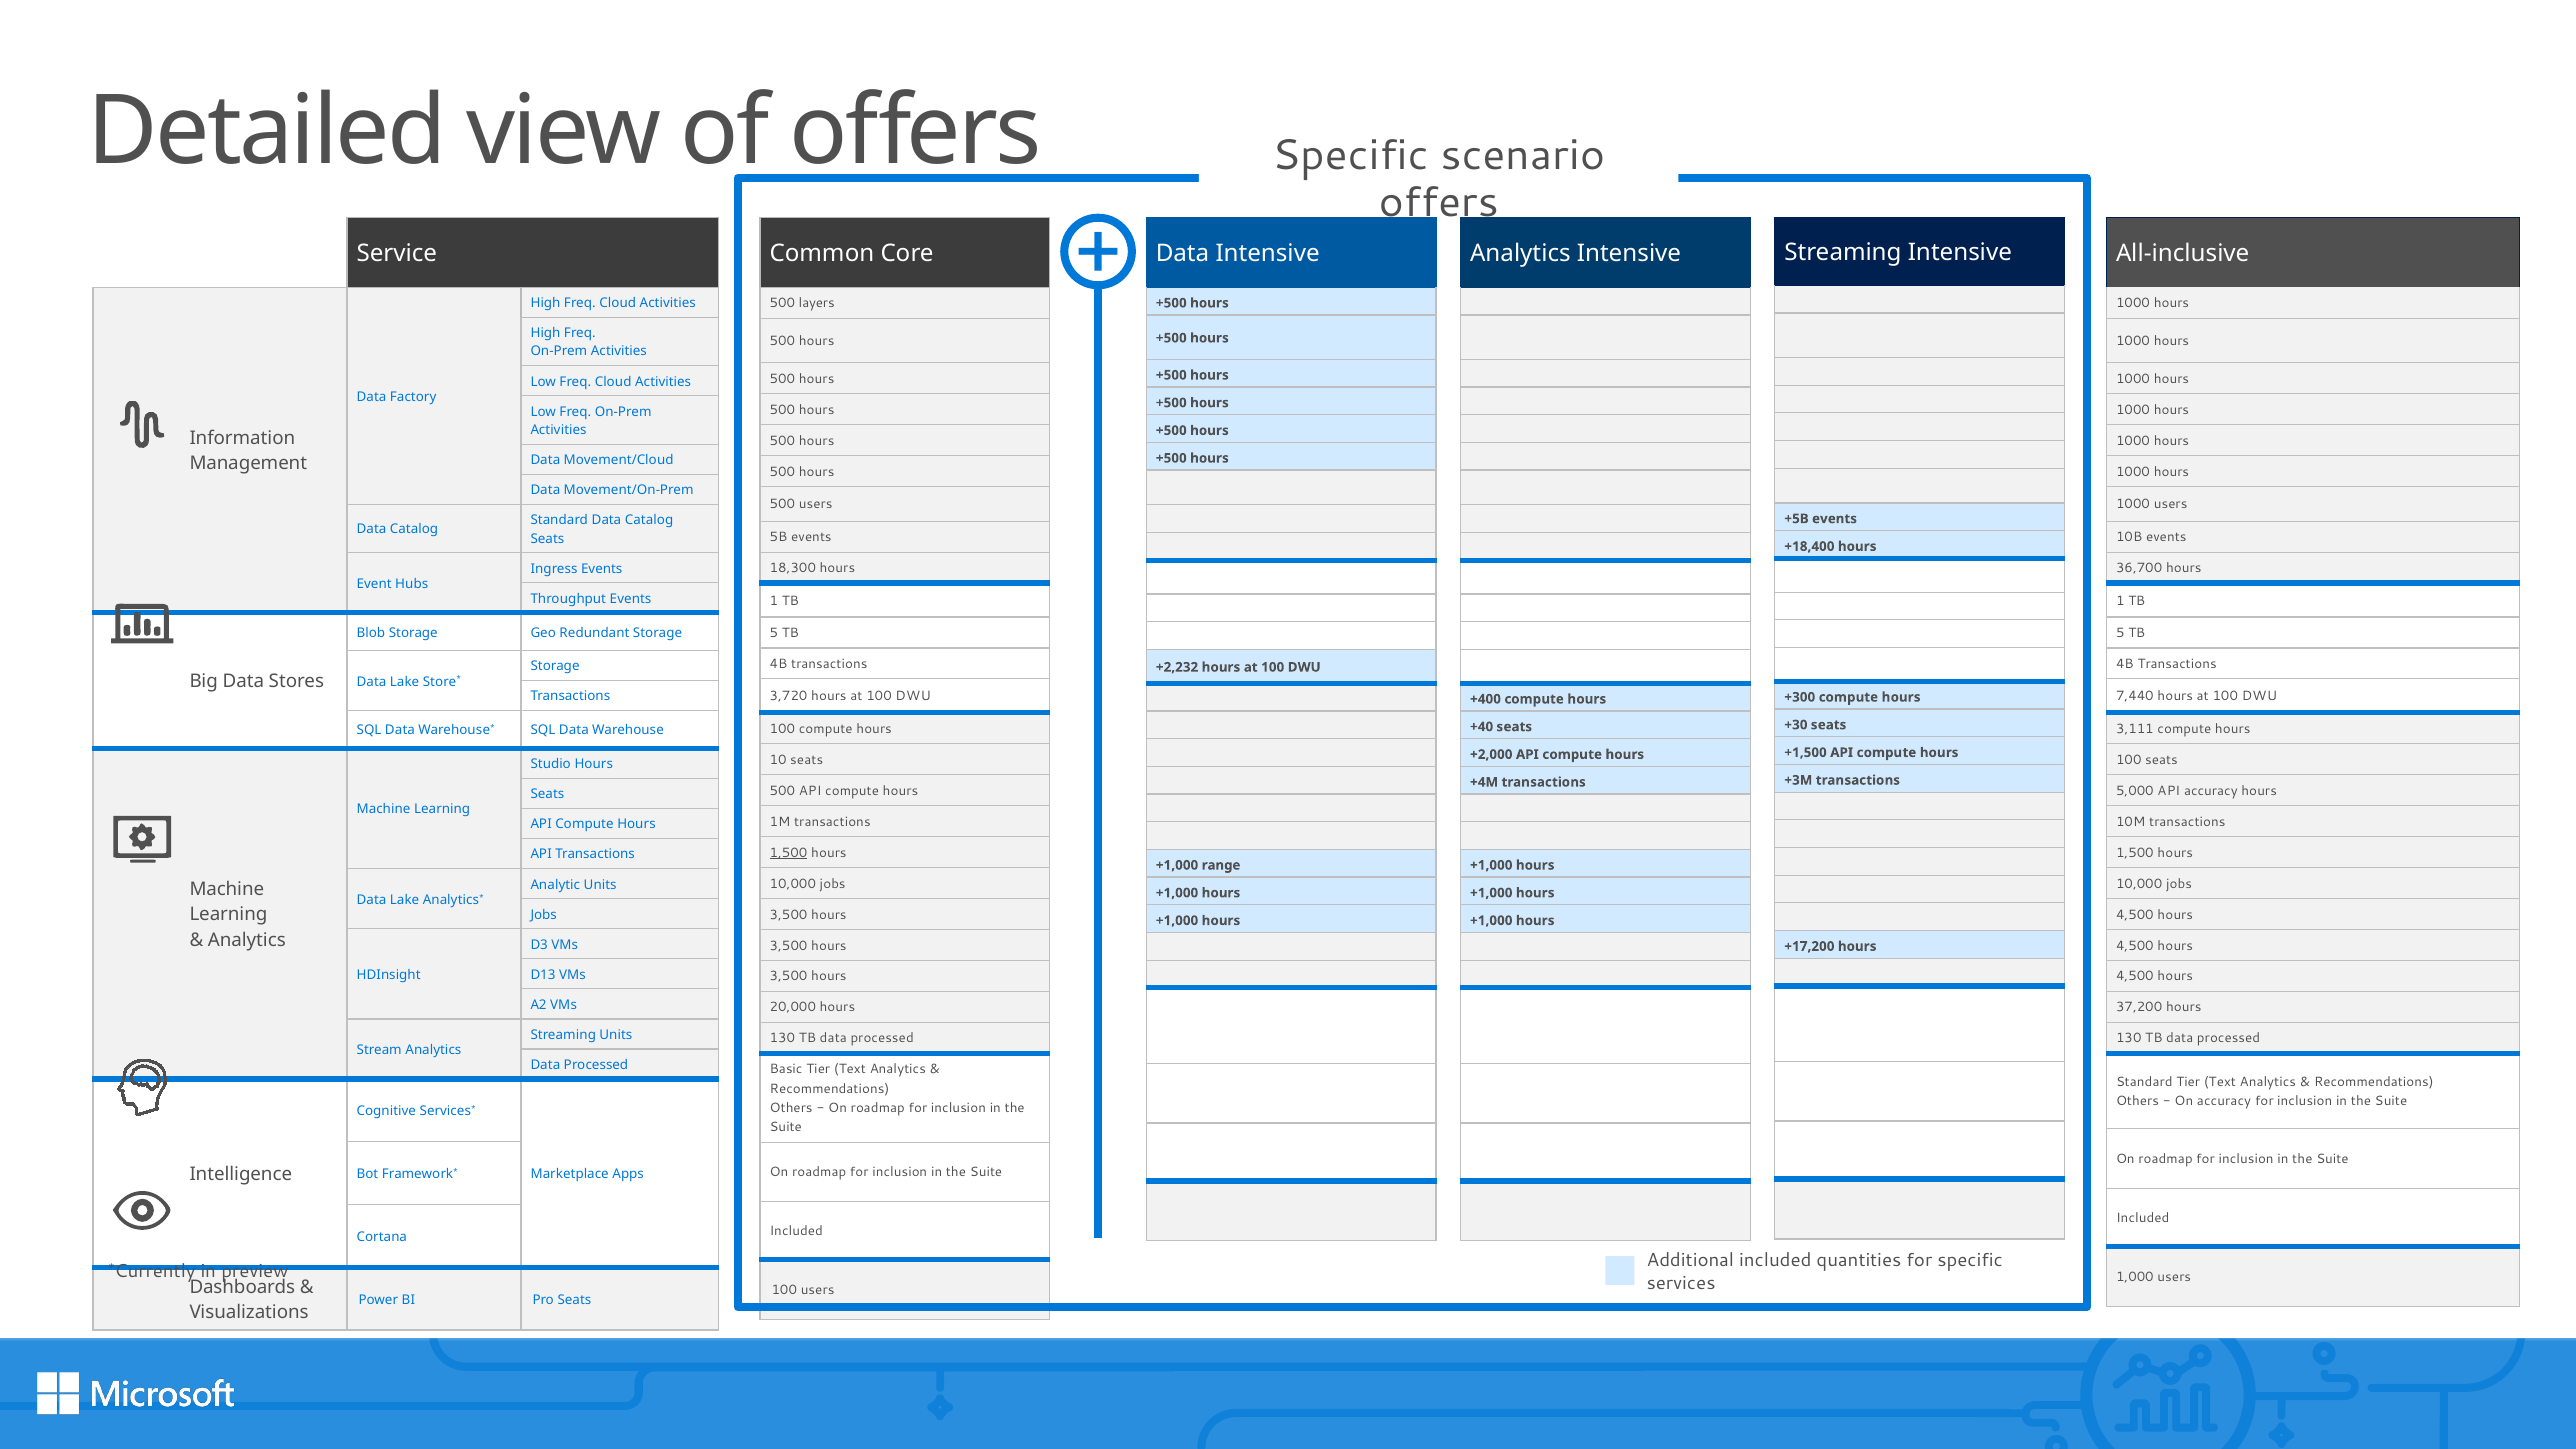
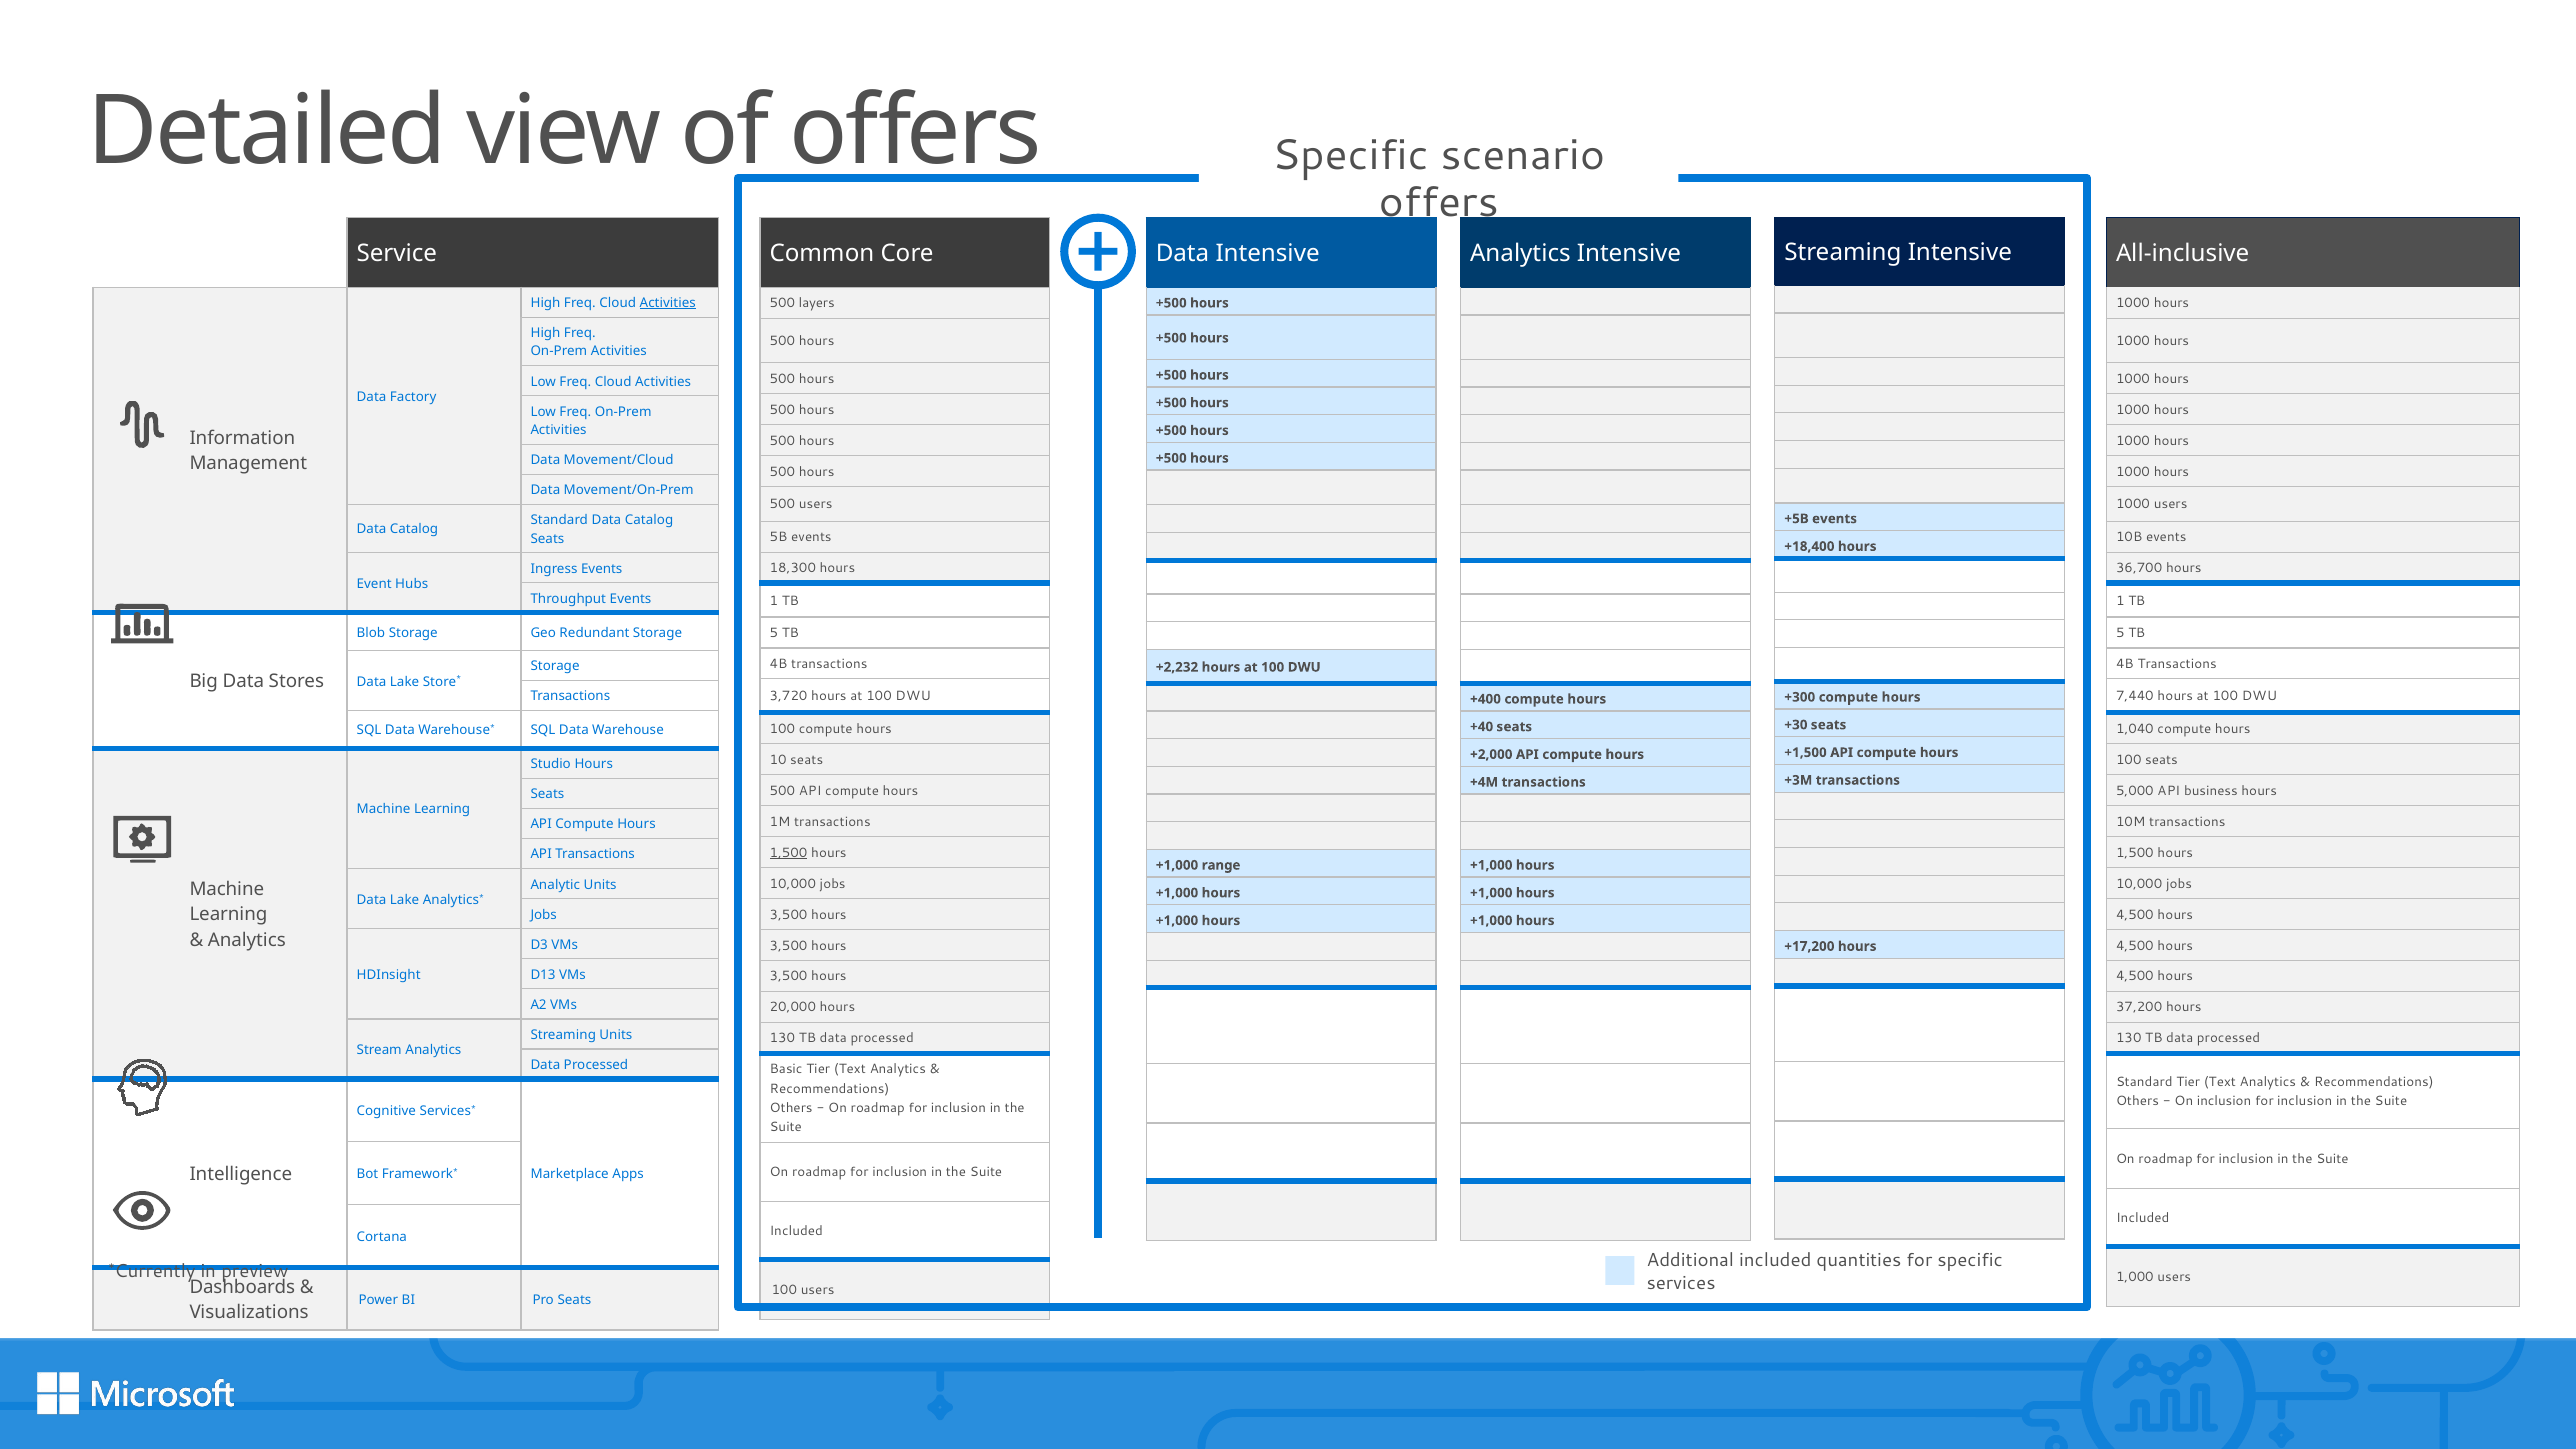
Activities underline: none -> present (668, 303)
3,111: 3,111 -> 1,040 (2135, 729)
API accuracy: accuracy -> business (2211, 791)
On accuracy: accuracy -> inclusion (2224, 1101)
